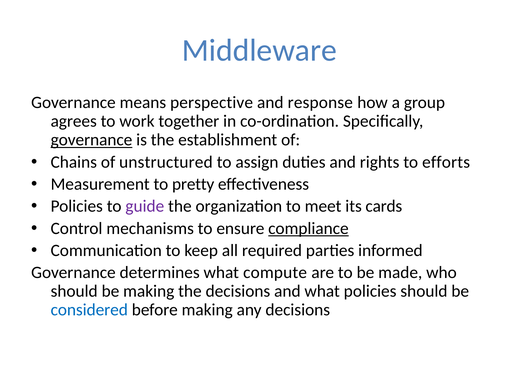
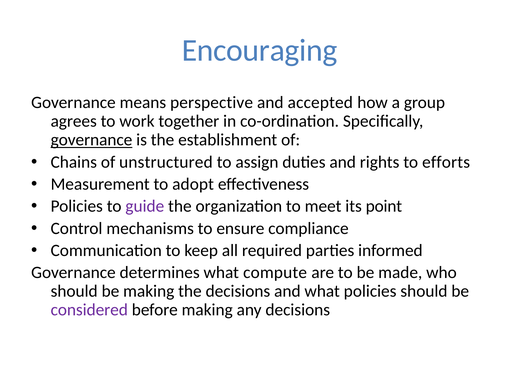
Middleware: Middleware -> Encouraging (260, 50)
response: response -> accepted (320, 103)
pretty: pretty -> adopt (193, 184)
cards: cards -> point (384, 206)
compliance underline: present -> none (308, 229)
considered colour: blue -> purple (89, 310)
